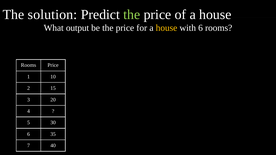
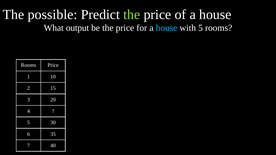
solution: solution -> possible (52, 14)
house colour: yellow -> light blue (167, 28)
with 6: 6 -> 5 (201, 28)
